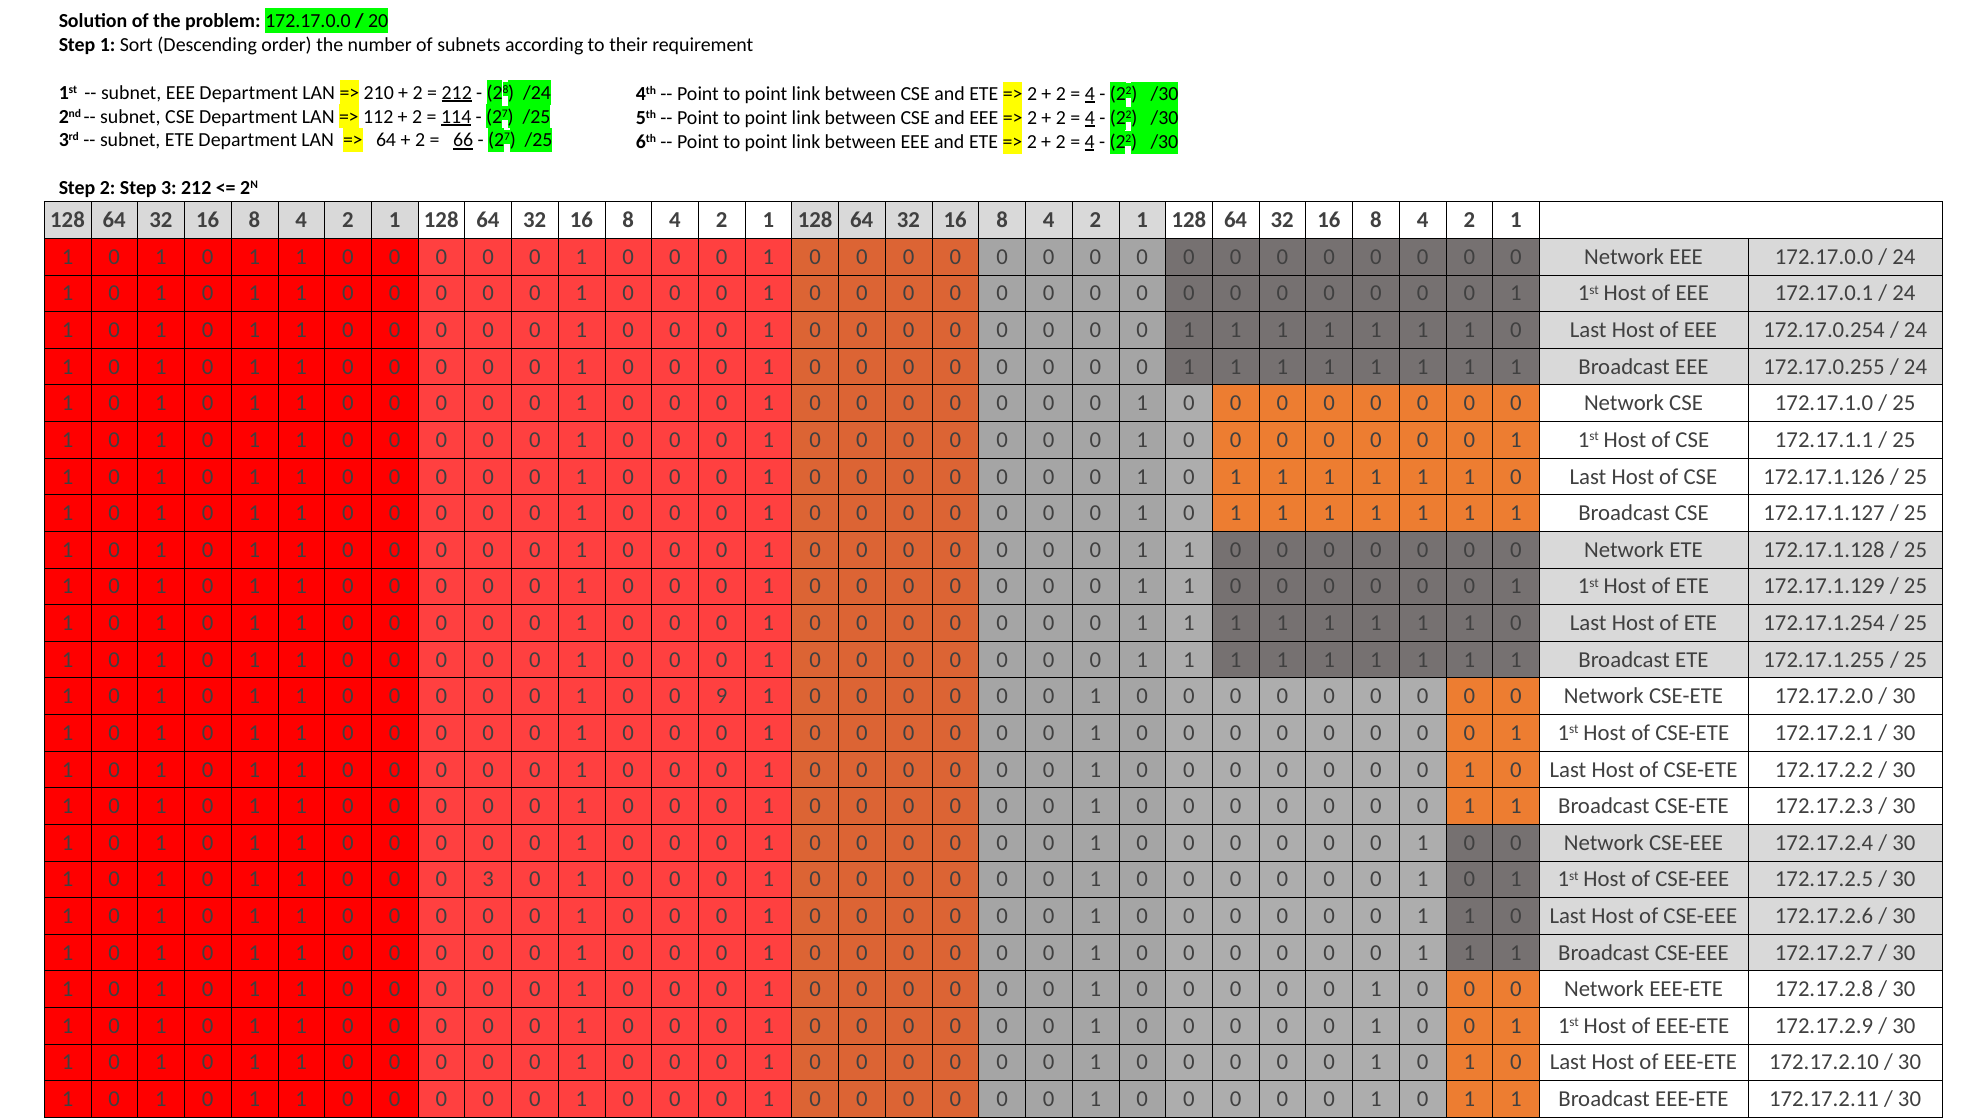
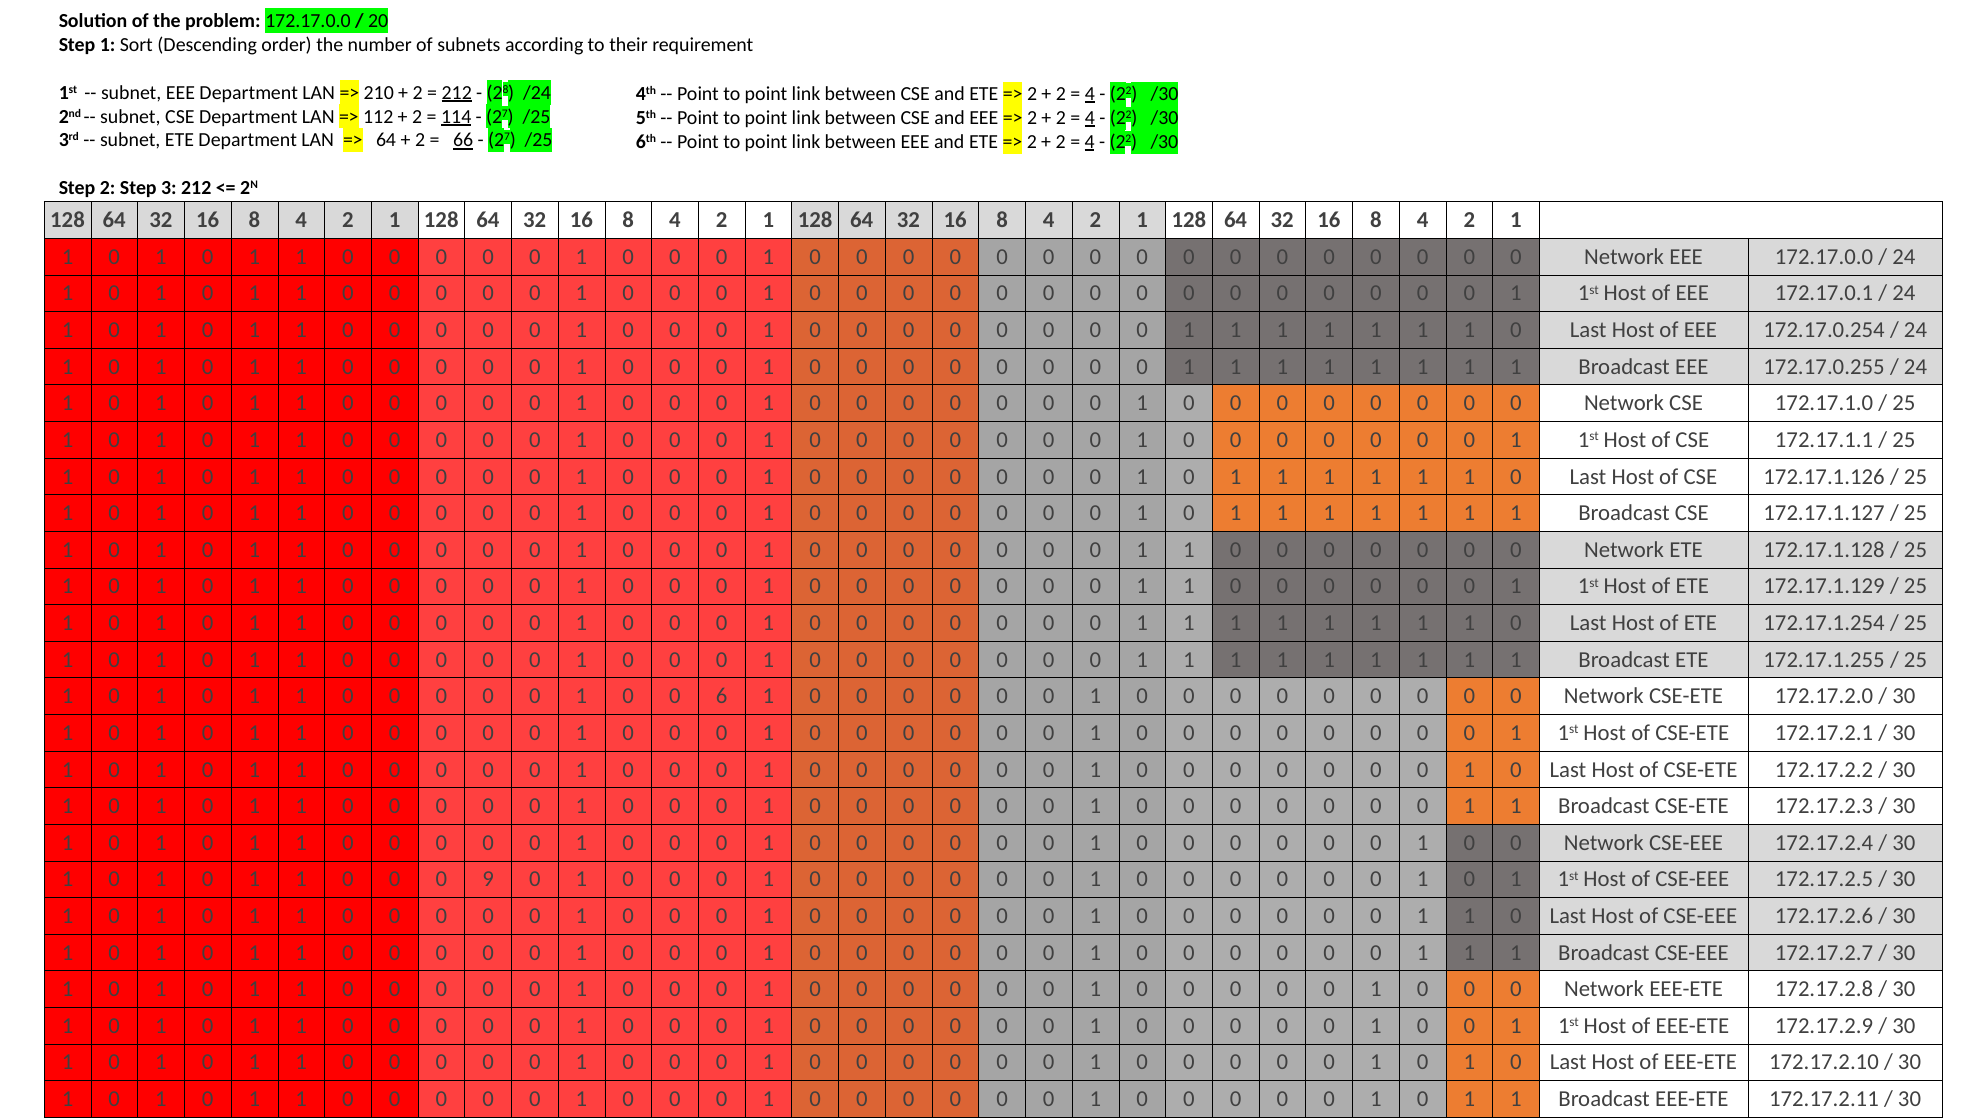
9: 9 -> 6 (722, 696)
0 3: 3 -> 9 (488, 880)
